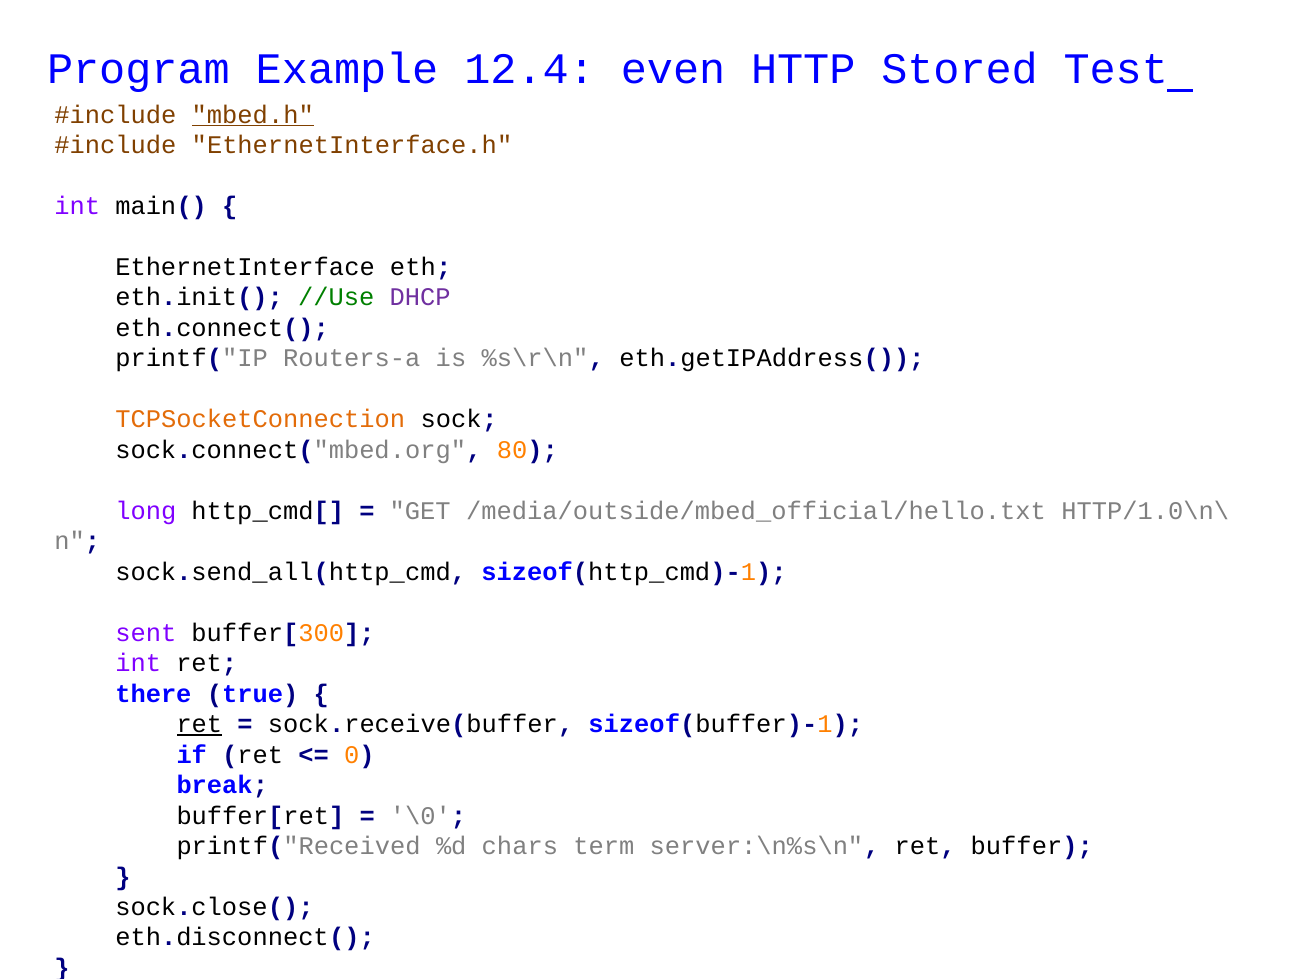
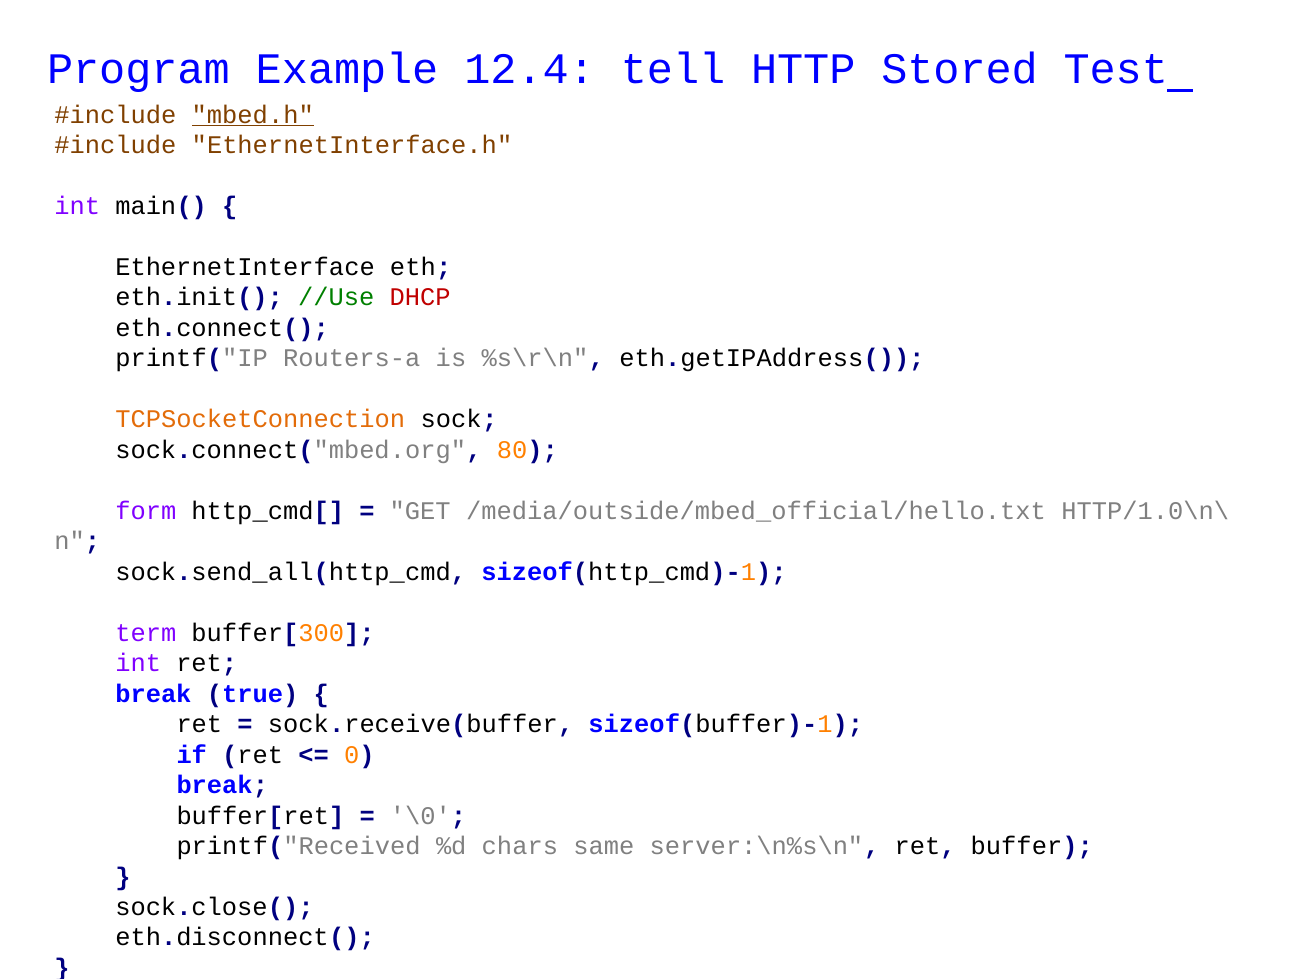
even: even -> tell (673, 69)
DHCP colour: purple -> red (420, 298)
long: long -> form (146, 511)
sent: sent -> term (146, 633)
there: there -> break (153, 694)
ret underline: present -> none (199, 725)
term: term -> same (604, 847)
